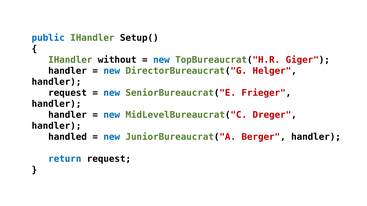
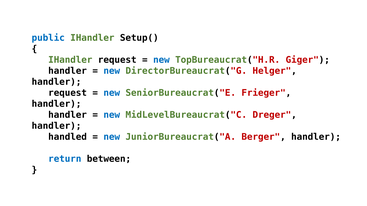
IHandler without: without -> request (117, 60)
return request: request -> between (109, 159)
